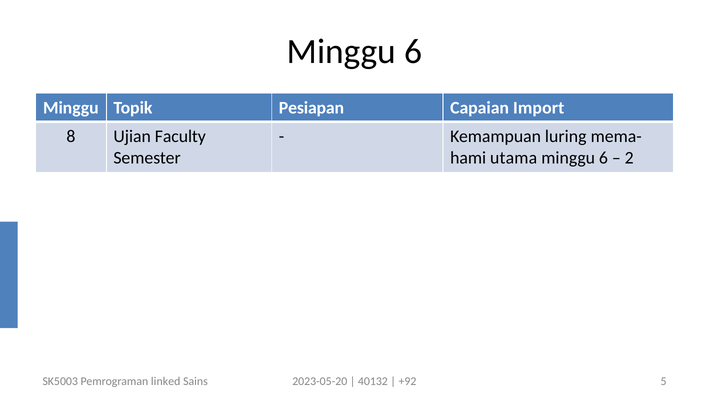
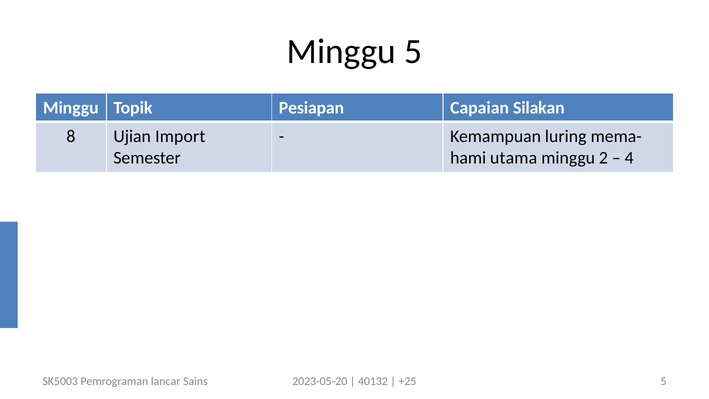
6: 6 -> 5 (413, 52)
Import: Import -> Silakan (539, 108)
Faculty: Faculty -> Import (180, 136)
6: 6 -> 2 (603, 158)
2: 2 -> 4 (629, 158)
linked: linked -> lancar (166, 381)
+92: +92 -> +25 (408, 381)
